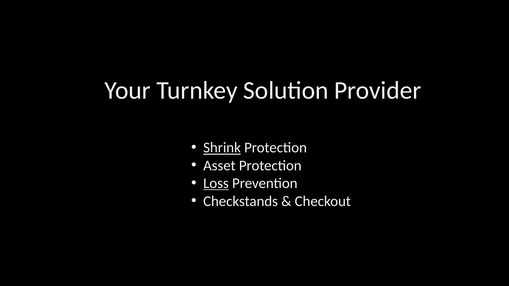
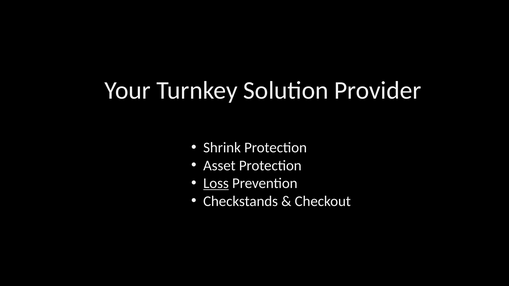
Shrink underline: present -> none (222, 148)
